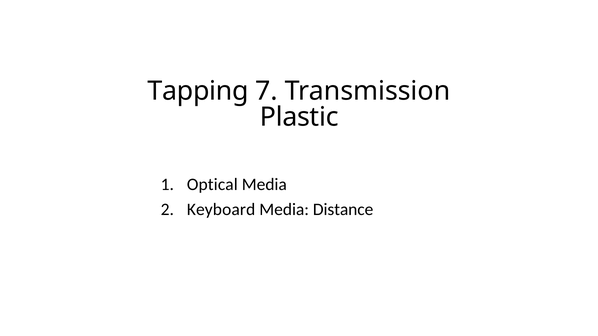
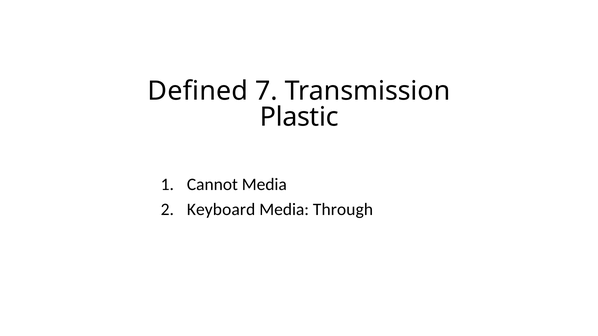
Tapping: Tapping -> Defined (198, 91)
Optical: Optical -> Cannot (212, 185)
Distance: Distance -> Through (343, 210)
